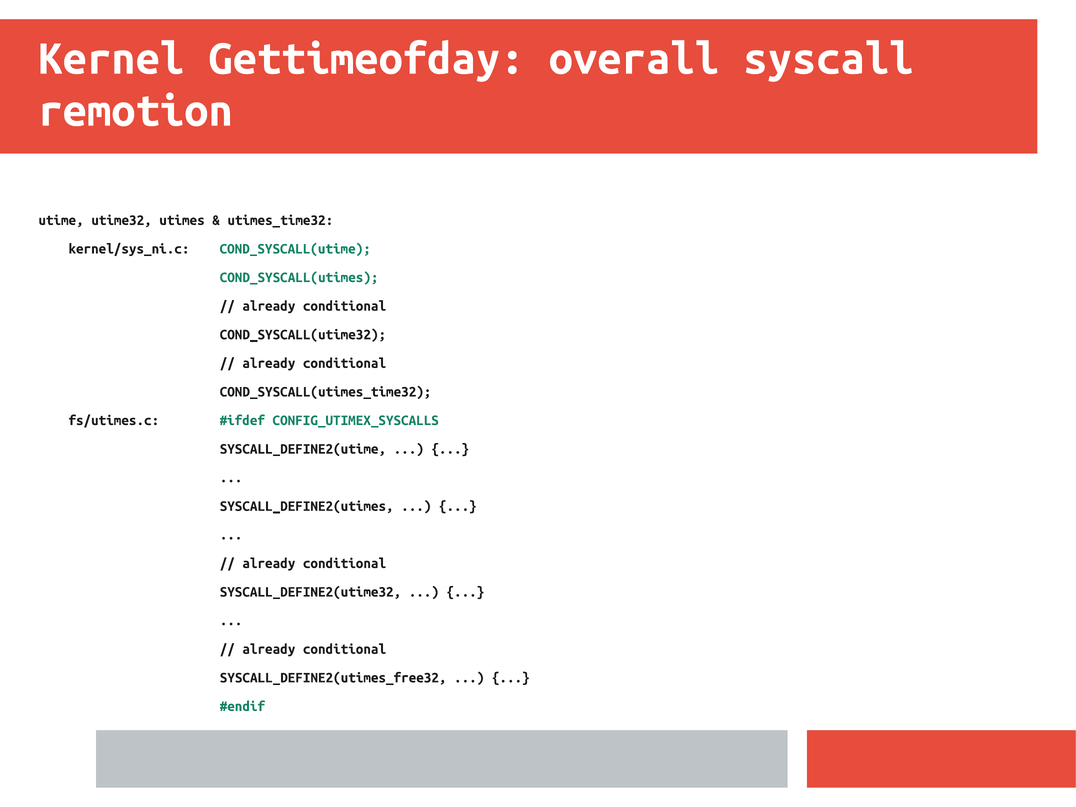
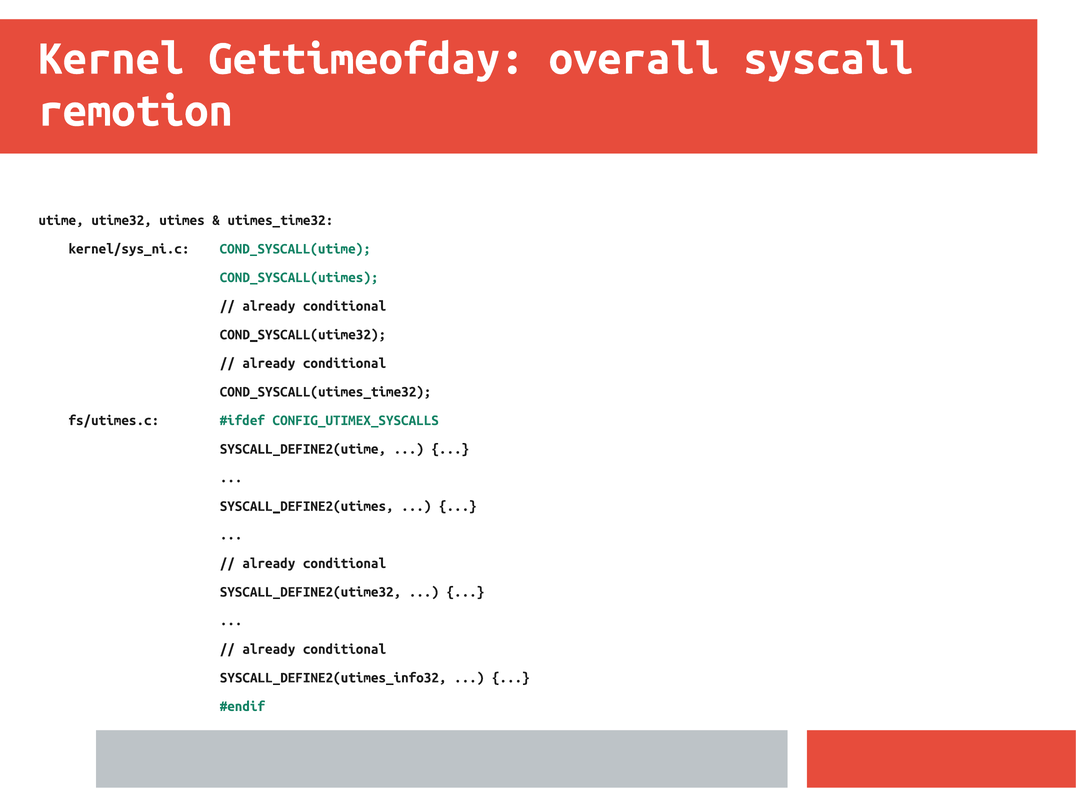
SYSCALL_DEFINE2(utimes_free32: SYSCALL_DEFINE2(utimes_free32 -> SYSCALL_DEFINE2(utimes_info32 (333, 678)
